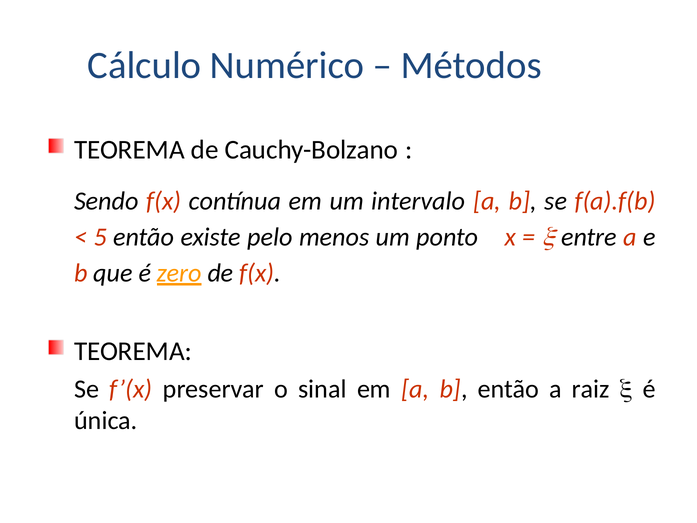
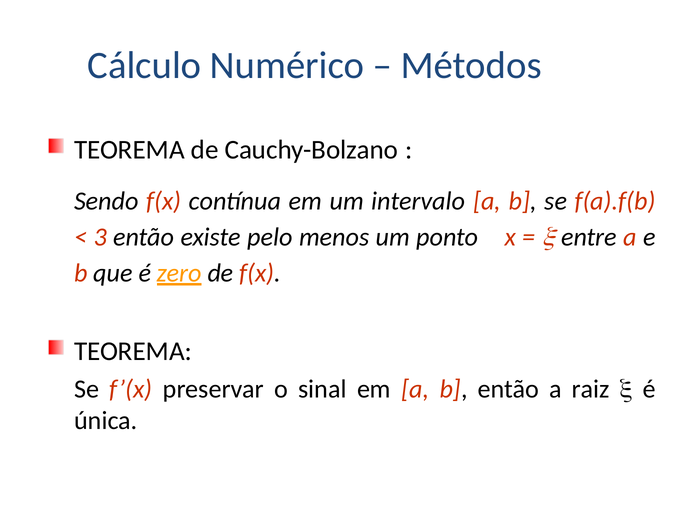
5: 5 -> 3 (100, 237)
